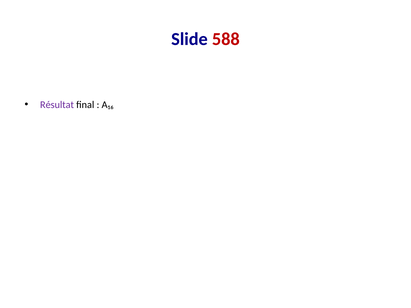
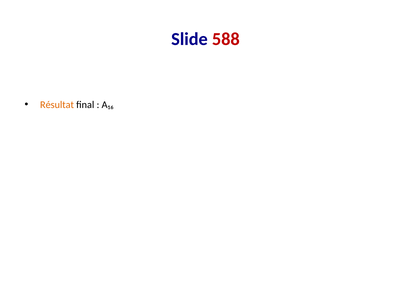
Résultat colour: purple -> orange (57, 105)
